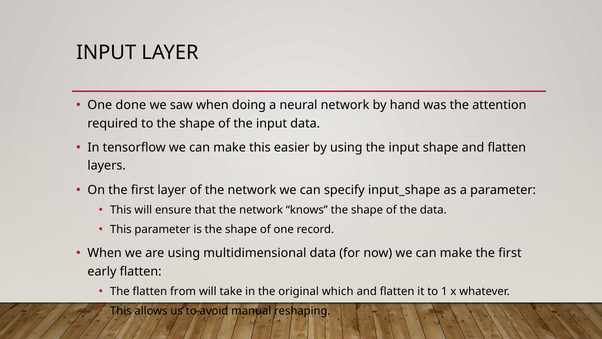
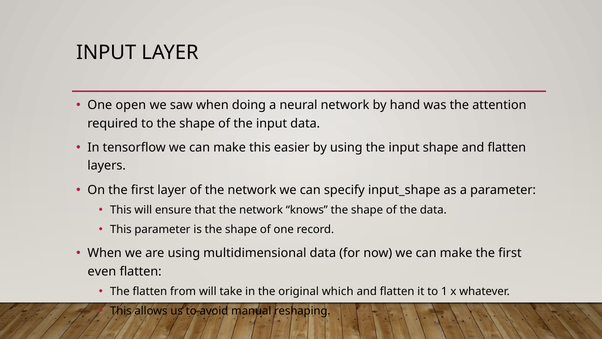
done: done -> open (131, 105)
early: early -> even (102, 271)
